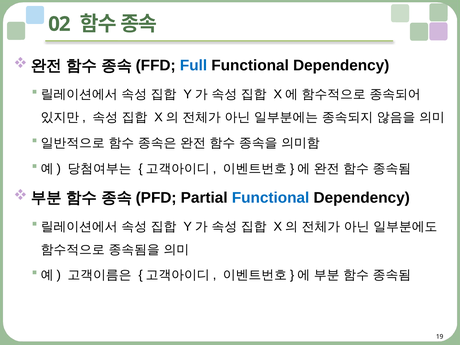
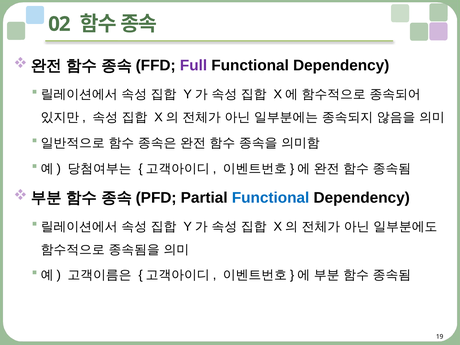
Full colour: blue -> purple (194, 66)
